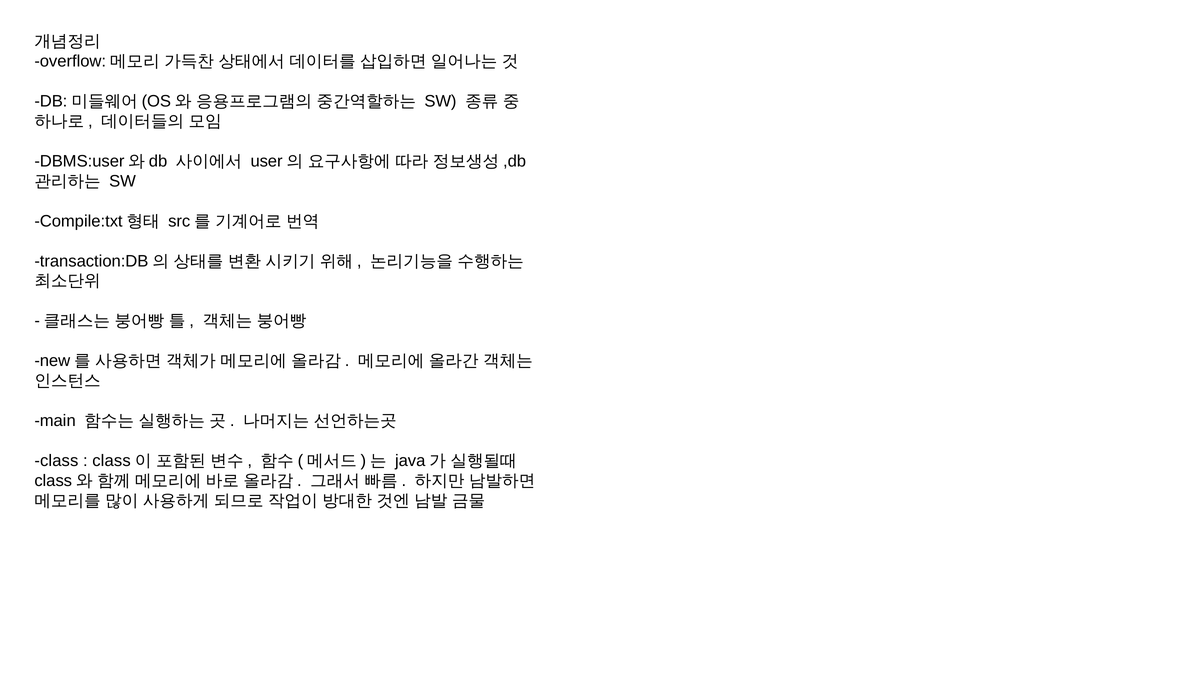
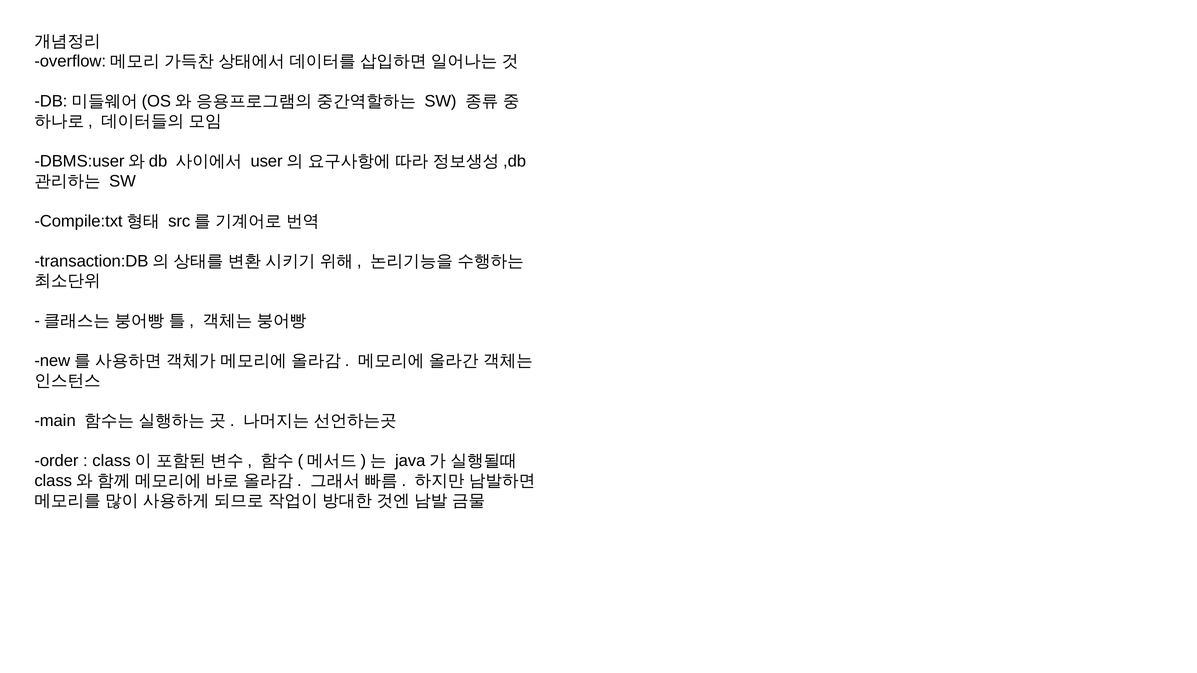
class: class -> order (56, 461)
